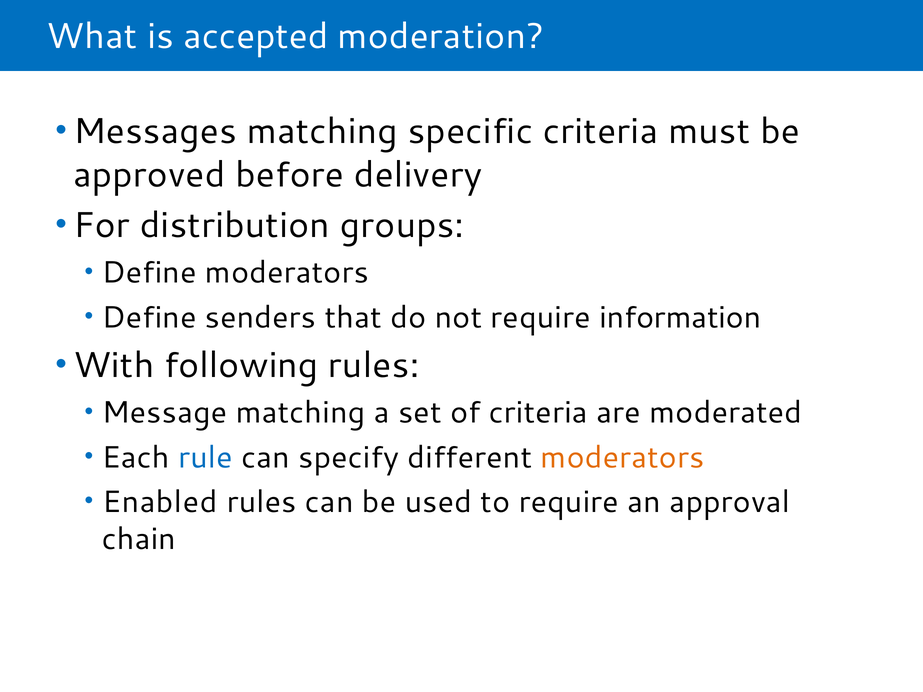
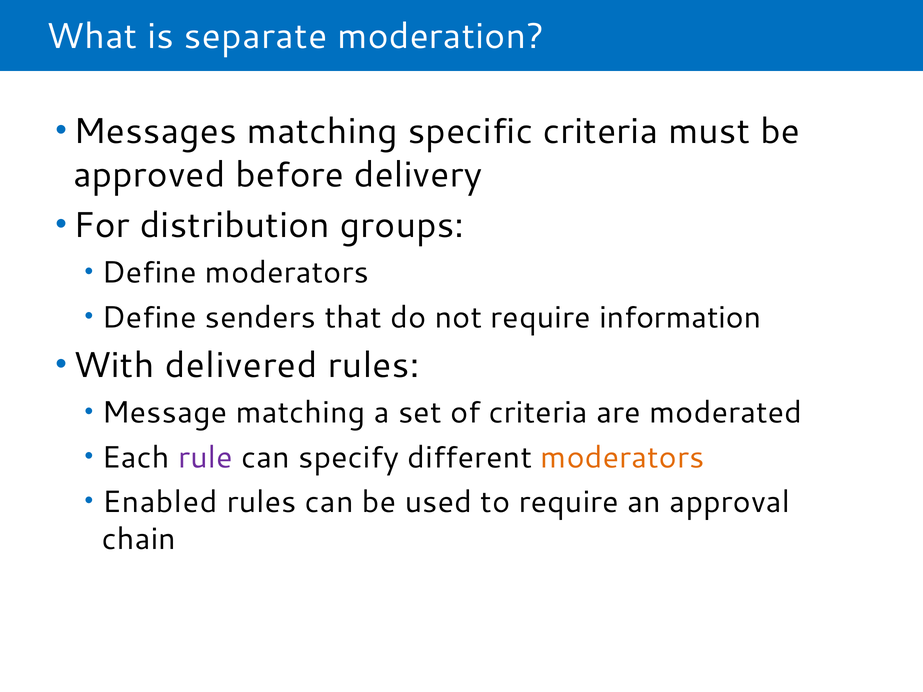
accepted: accepted -> separate (256, 36)
following: following -> delivered (241, 366)
rule colour: blue -> purple (206, 458)
